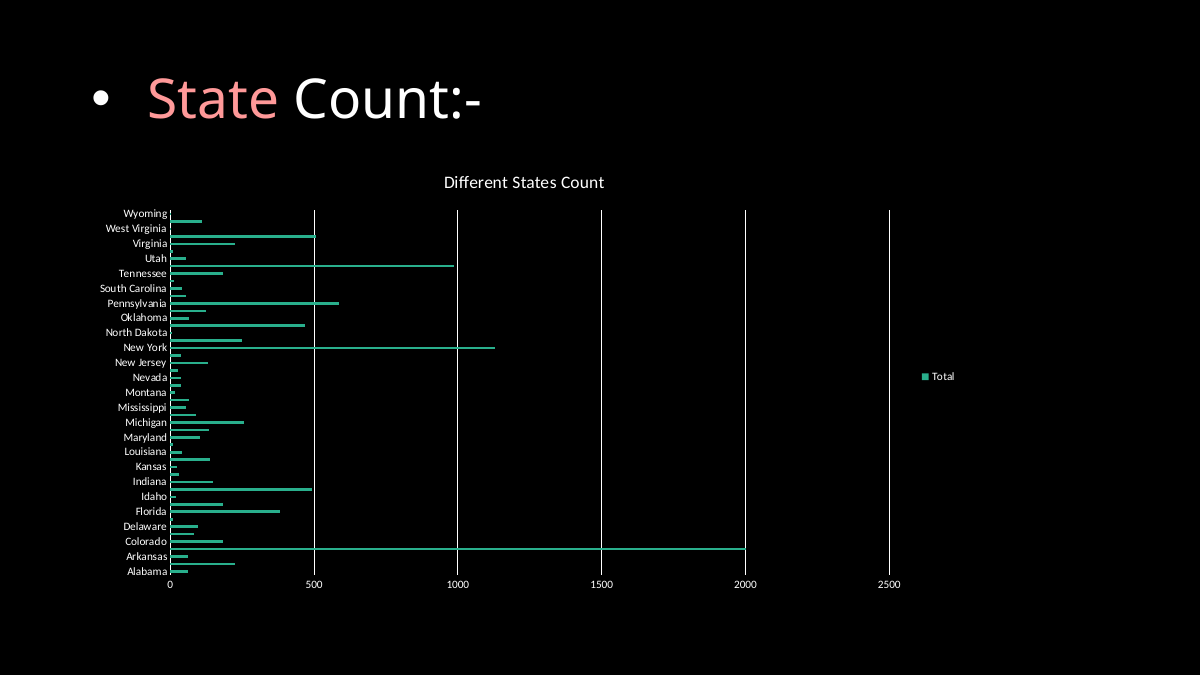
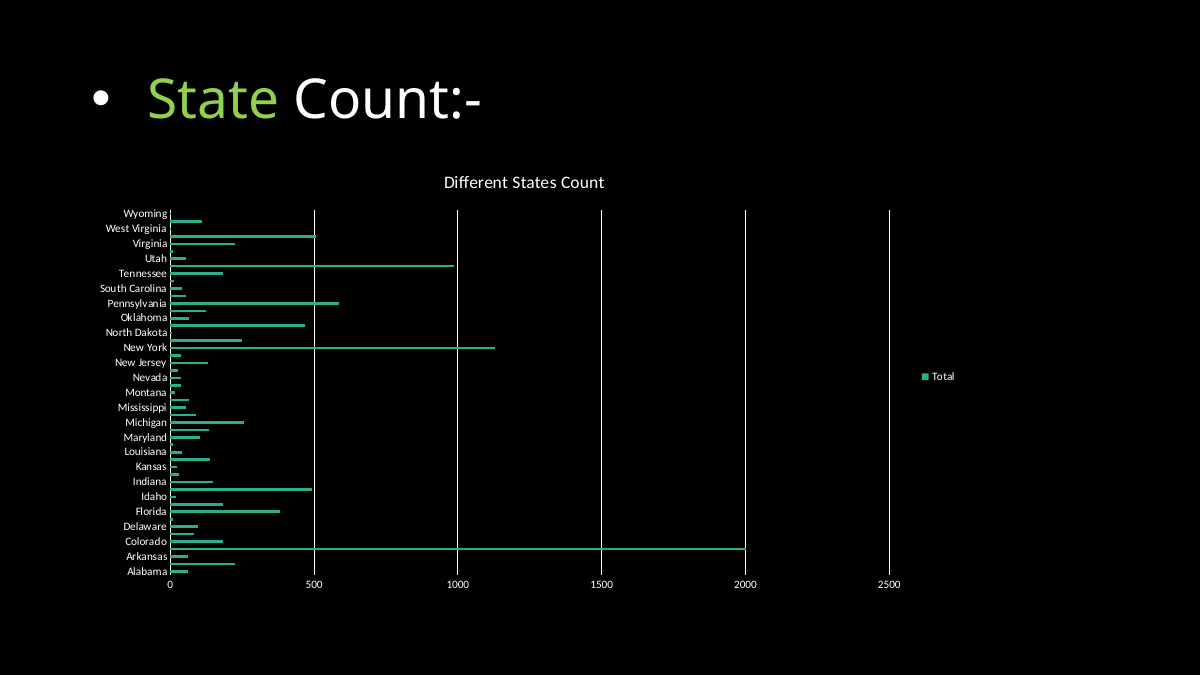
State colour: pink -> light green (214, 101)
